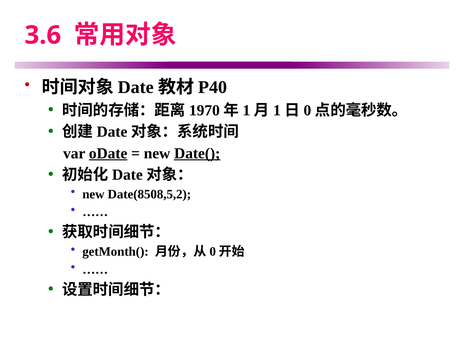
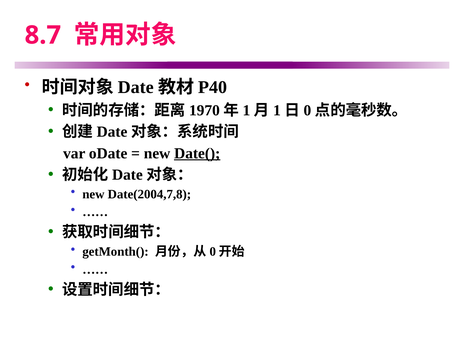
3.6: 3.6 -> 8.7 (43, 35)
oDate underline: present -> none (108, 154)
Date(8508,5,2: Date(8508,5,2 -> Date(2004,7,8 (149, 194)
